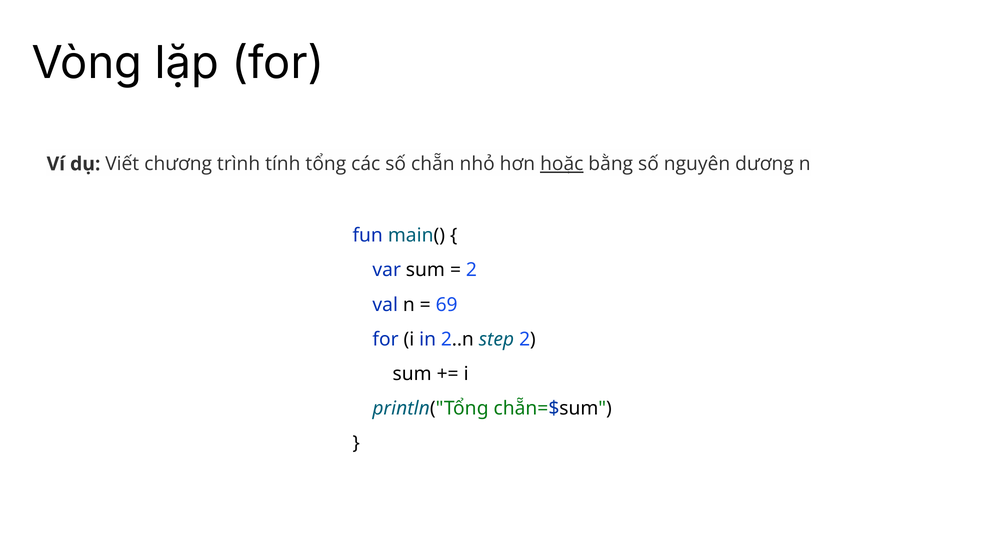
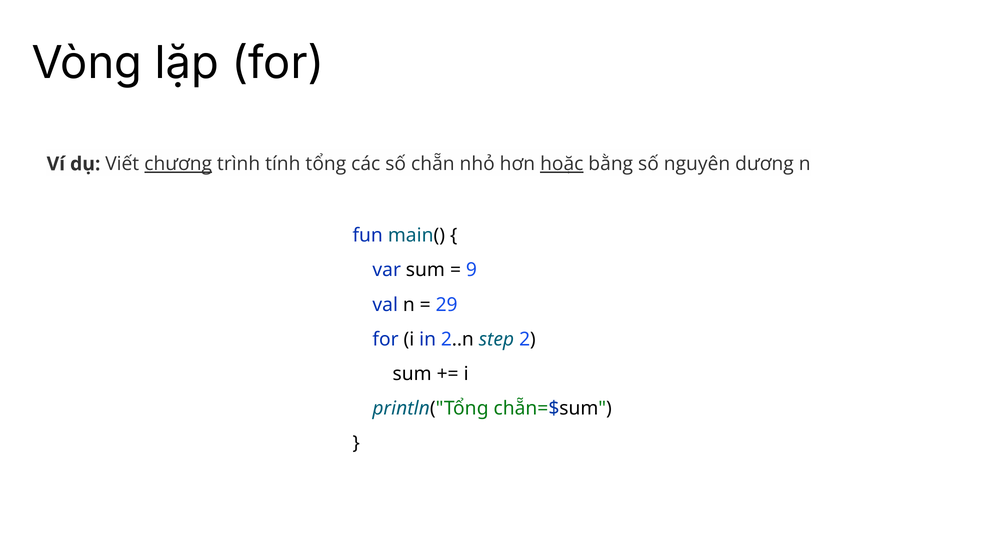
chương underline: none -> present (178, 164)
2: 2 -> 9 (471, 270)
69: 69 -> 29 (447, 305)
